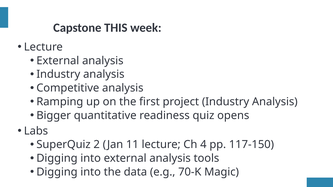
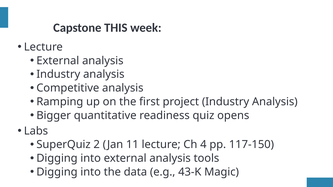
70-K: 70-K -> 43-K (190, 172)
